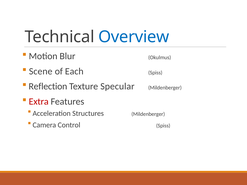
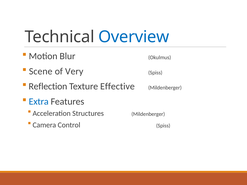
Each: Each -> Very (74, 71)
Specular: Specular -> Effective (117, 87)
Extra colour: red -> blue (39, 102)
